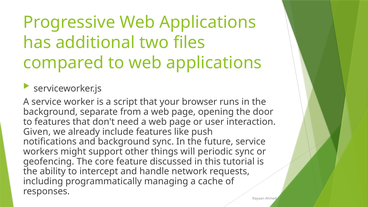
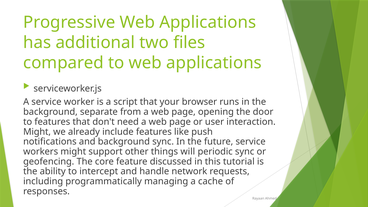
Given: Given -> Might (37, 132)
